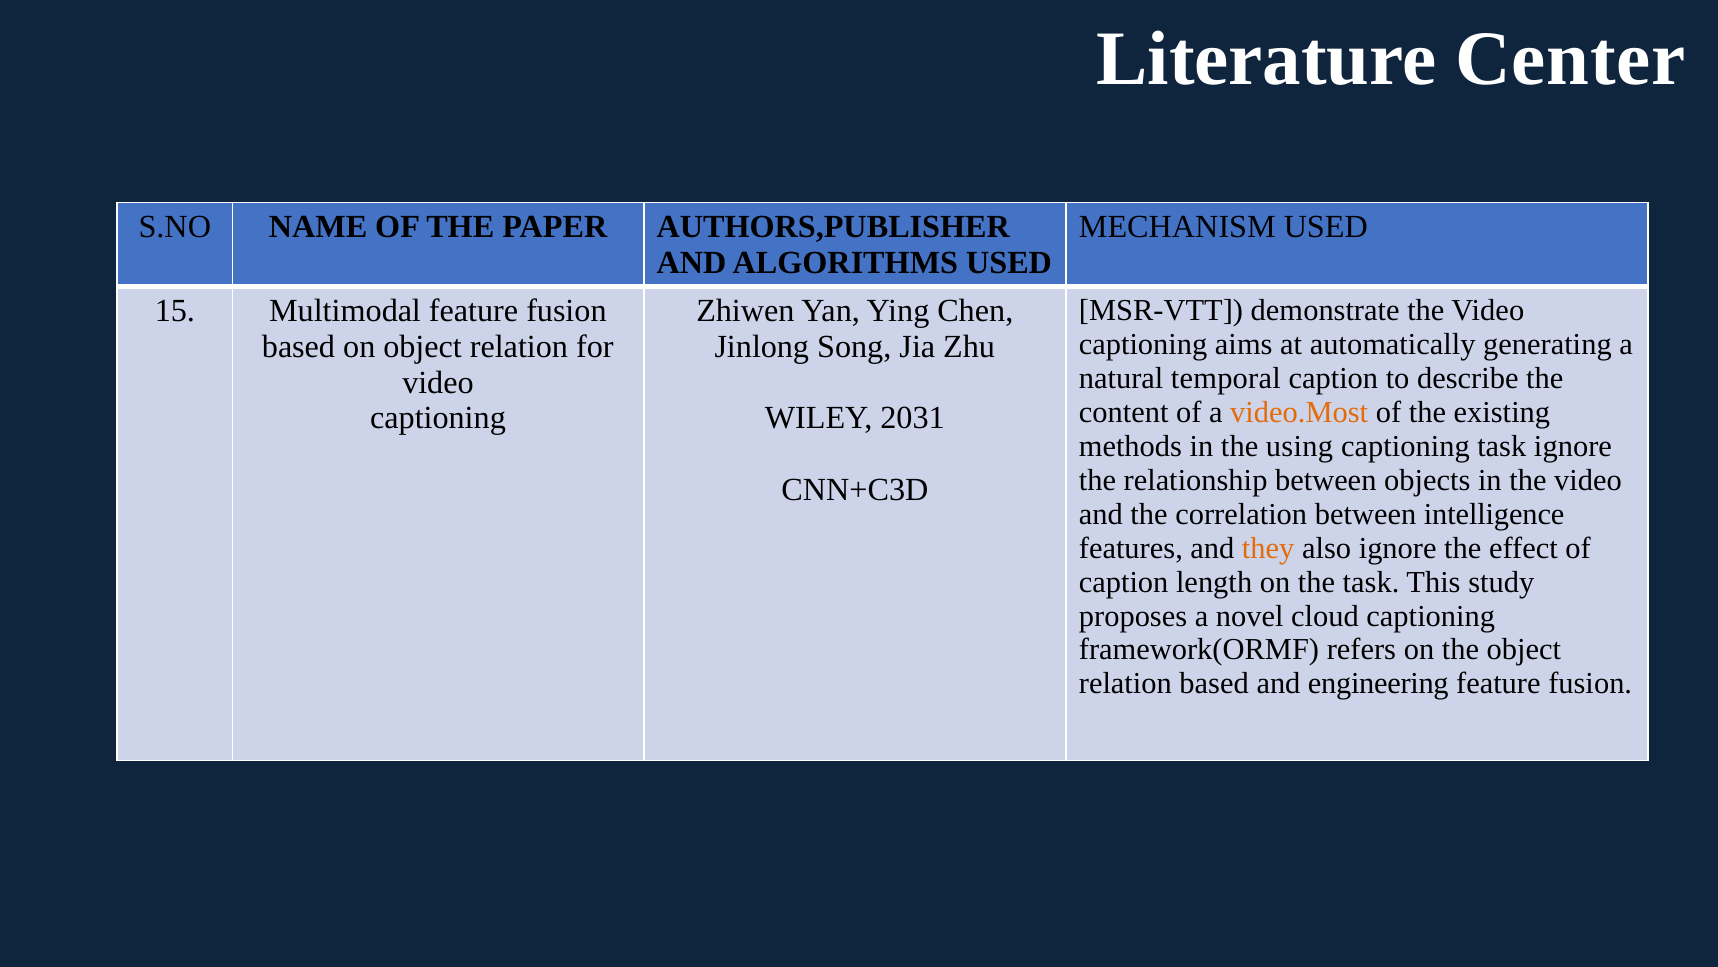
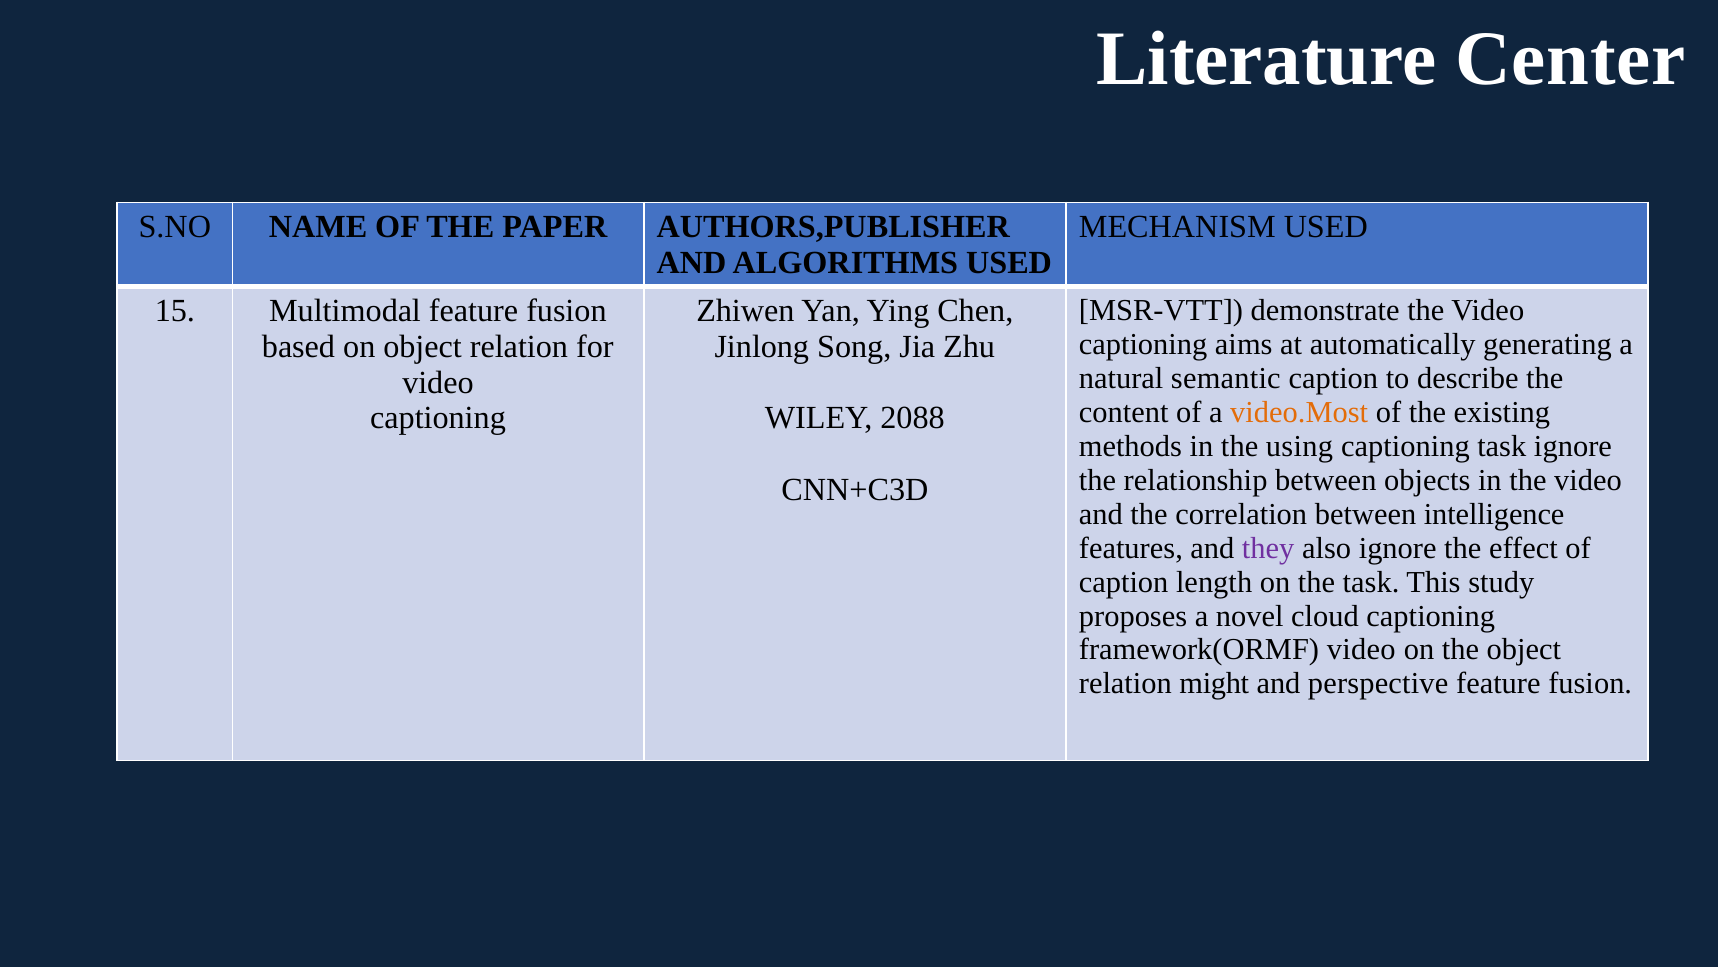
temporal: temporal -> semantic (1226, 378)
2031: 2031 -> 2088 (913, 418)
they colour: orange -> purple (1268, 548)
framework(ORMF refers: refers -> video (1361, 650)
relation based: based -> might (1214, 683)
engineering: engineering -> perspective (1378, 683)
